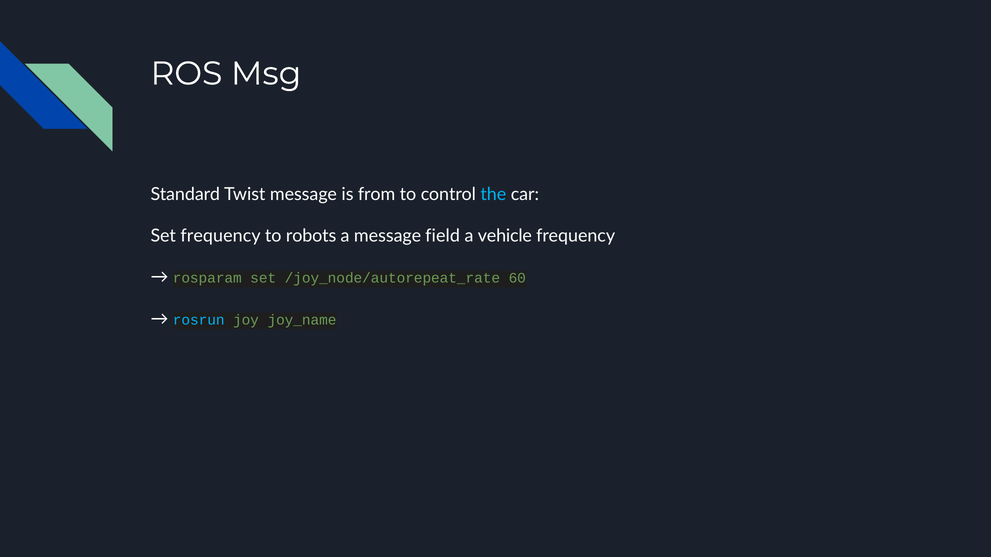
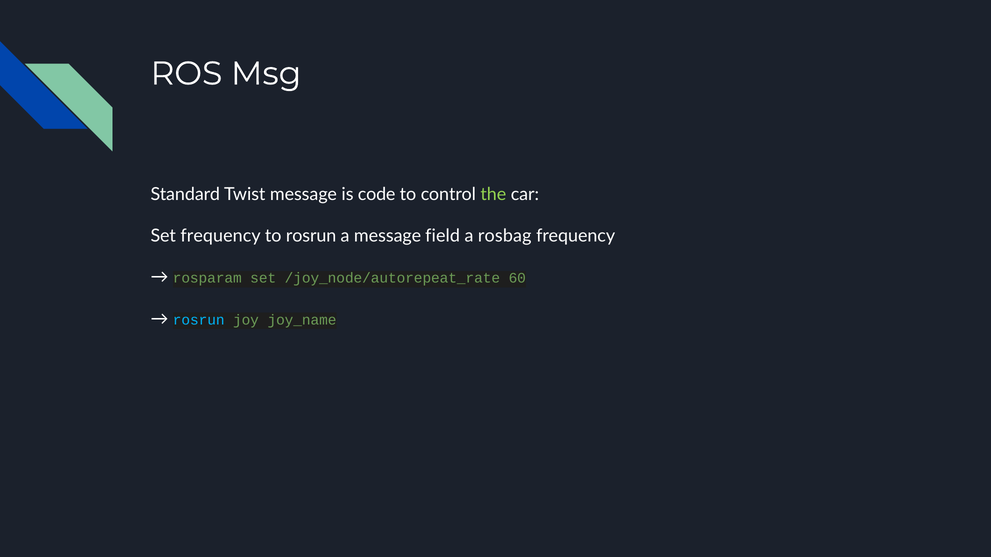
from: from -> code (377, 195)
the colour: light blue -> light green (493, 195)
to robots: robots -> rosrun (311, 236)
vehicle: vehicle -> rosbag (505, 236)
